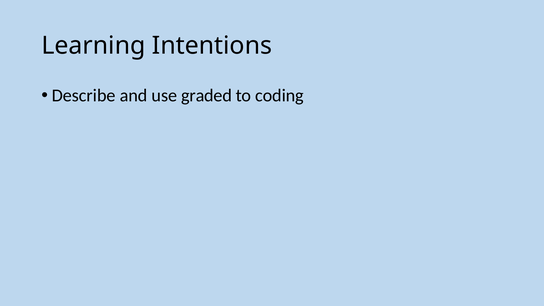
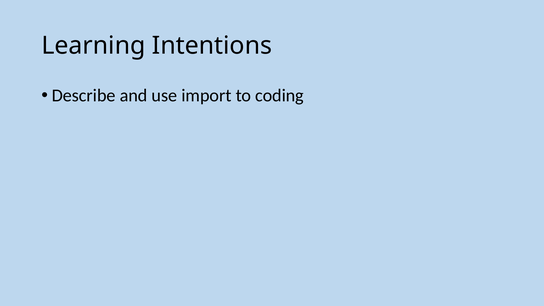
graded: graded -> import (206, 96)
